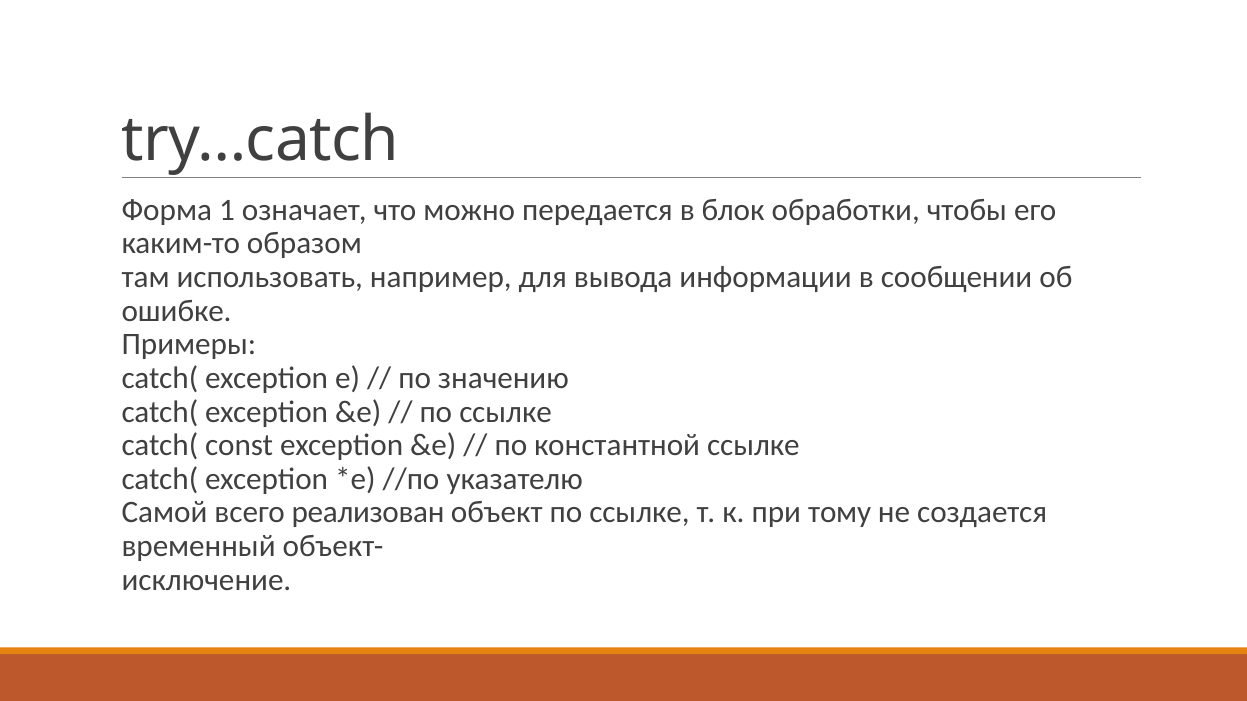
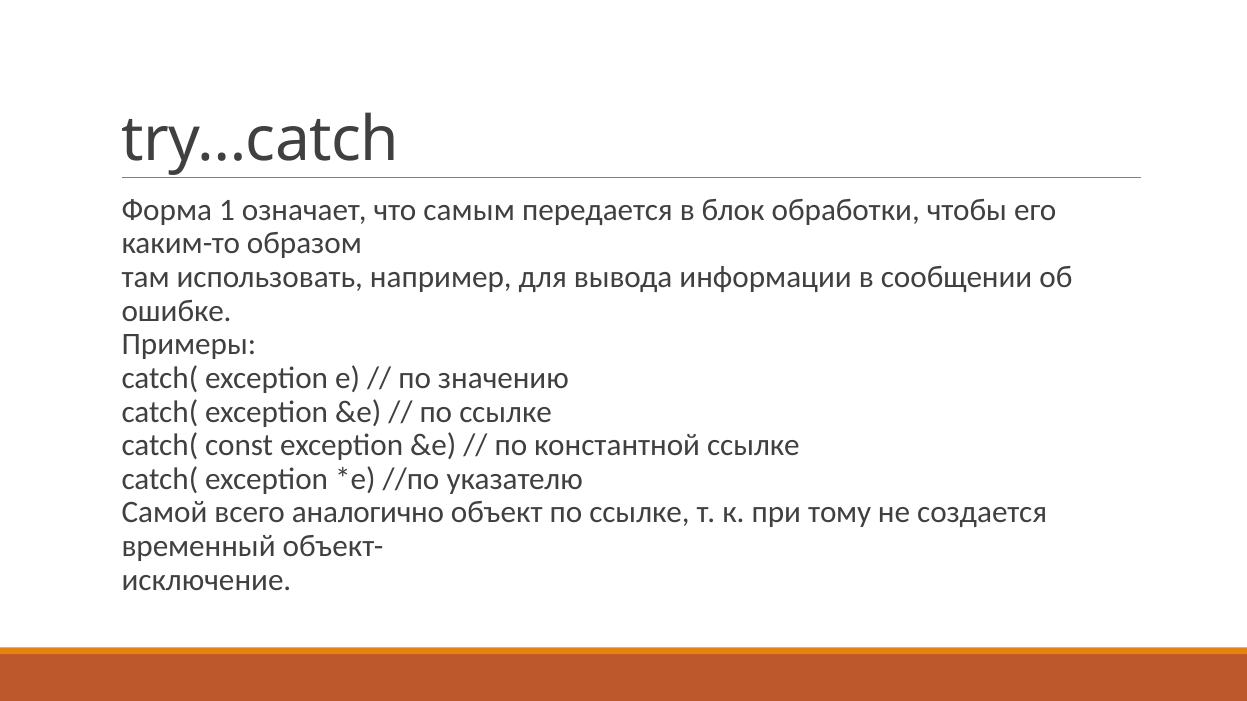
можно: можно -> самым (469, 210)
реализован: реализован -> аналогично (368, 513)
